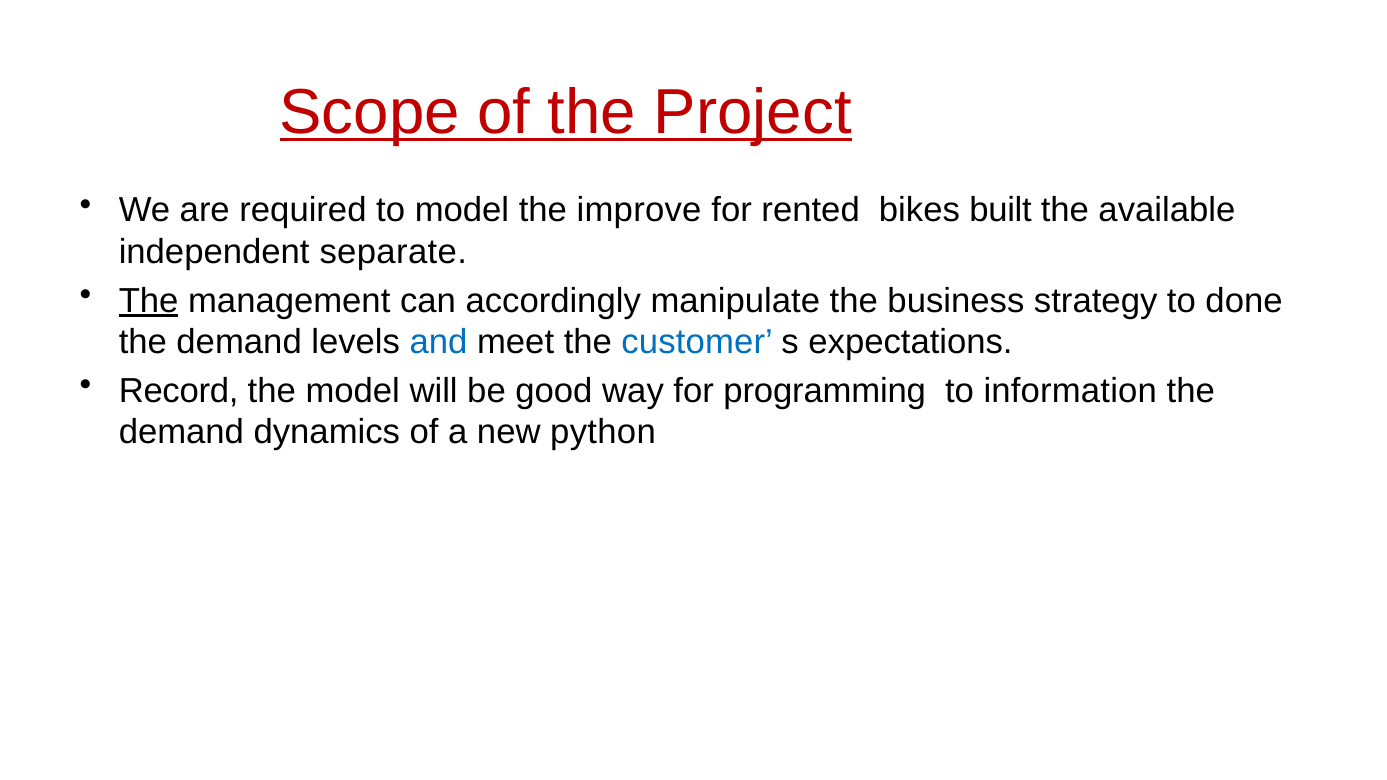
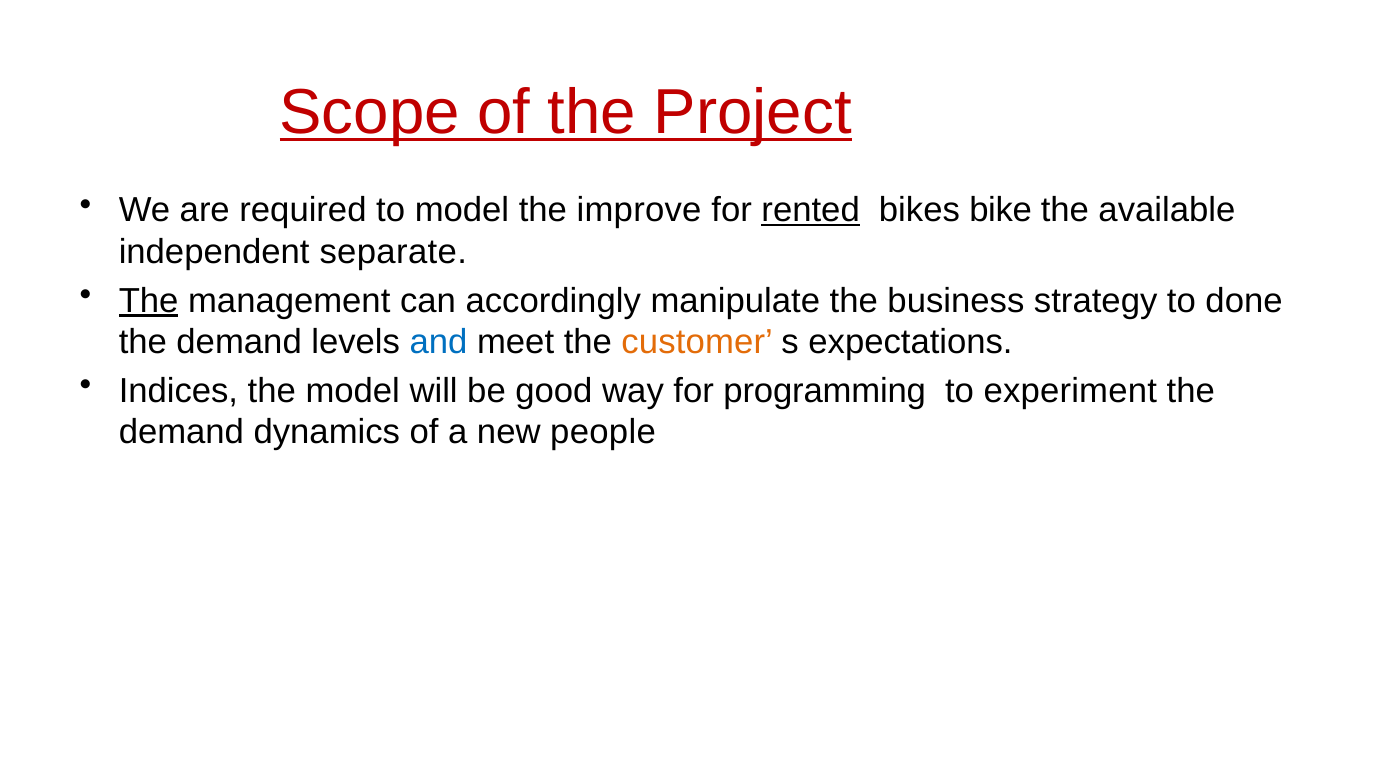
rented underline: none -> present (811, 210)
built: built -> bike (1001, 210)
customer colour: blue -> orange (697, 342)
Record: Record -> Indices (178, 391)
information: information -> experiment (1070, 391)
python: python -> people (603, 432)
